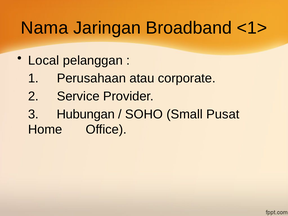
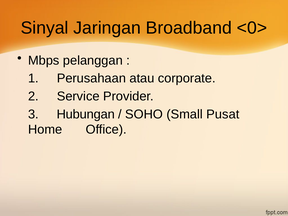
Nama: Nama -> Sinyal (45, 28)
<1>: <1> -> <0> (252, 28)
Local: Local -> Mbps (44, 60)
